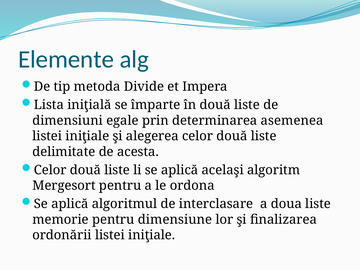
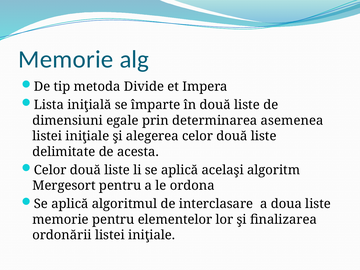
Elemente: Elemente -> Memorie (66, 59)
dimensiune: dimensiune -> elementelor (175, 220)
